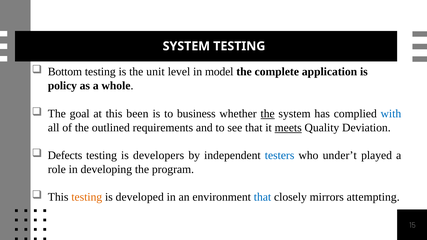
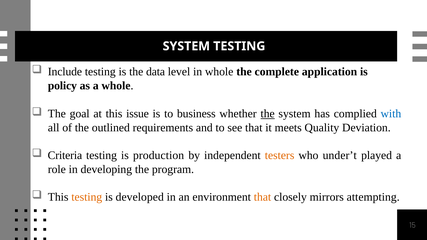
Bottom: Bottom -> Include (65, 72)
unit: unit -> data (156, 72)
in model: model -> whole (219, 72)
been: been -> issue (138, 114)
meets underline: present -> none (288, 128)
Defects: Defects -> Criteria (65, 155)
developers: developers -> production (159, 155)
testers colour: blue -> orange (280, 155)
that colour: blue -> orange (263, 197)
